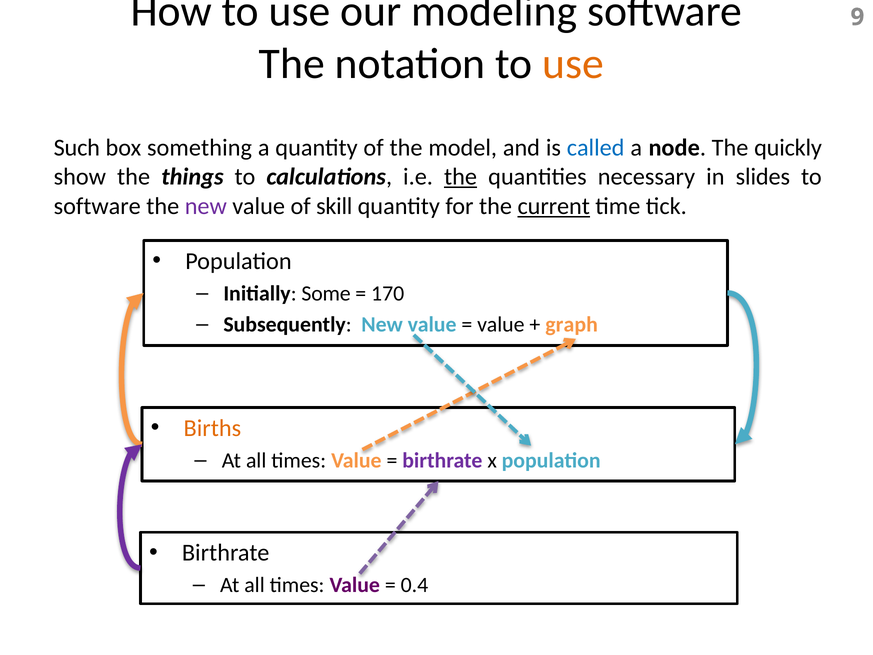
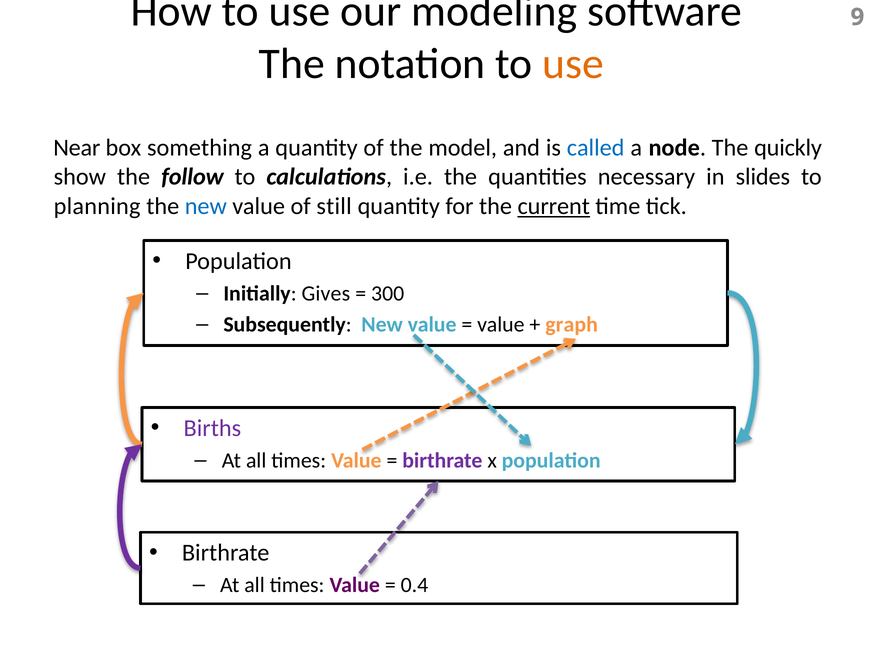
Such: Such -> Near (77, 148)
things: things -> follow (193, 177)
the underline: present -> none (461, 177)
software: software -> planning (97, 206)
new colour: purple -> blue (206, 206)
skill: skill -> still (334, 206)
Some: Some -> Gives (326, 293)
170: 170 -> 300 (388, 293)
Births colour: orange -> purple (212, 428)
